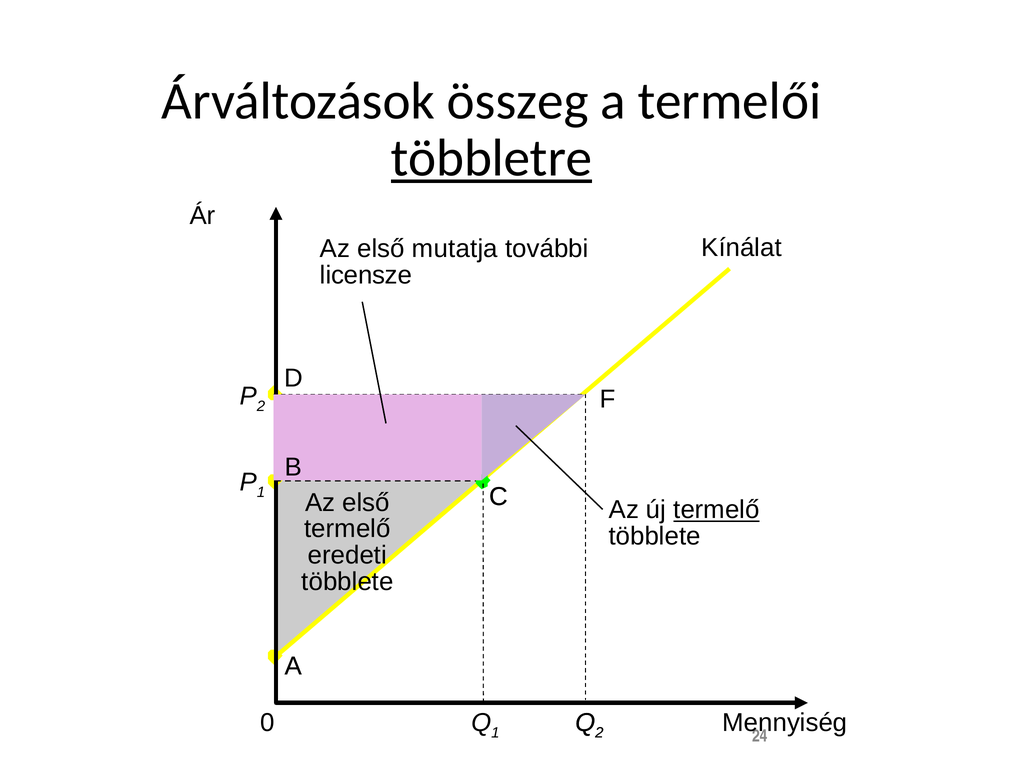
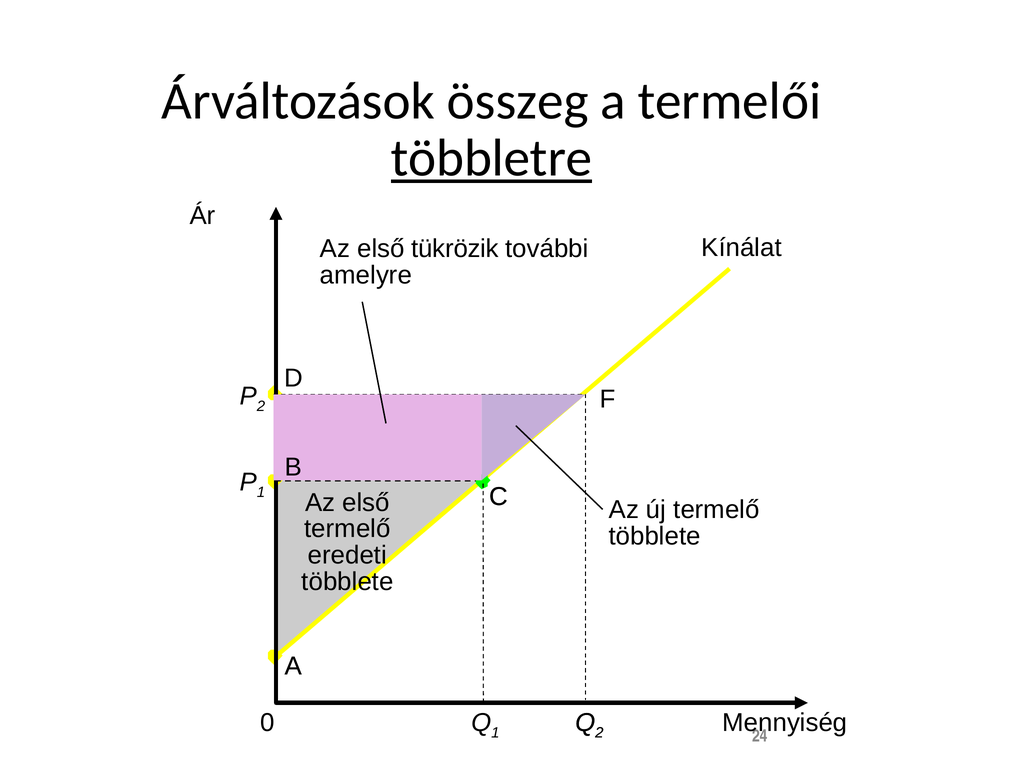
mutatja: mutatja -> tükrözik (455, 249)
licensze: licensze -> amelyre (366, 275)
termelő underline: present -> none (716, 510)
